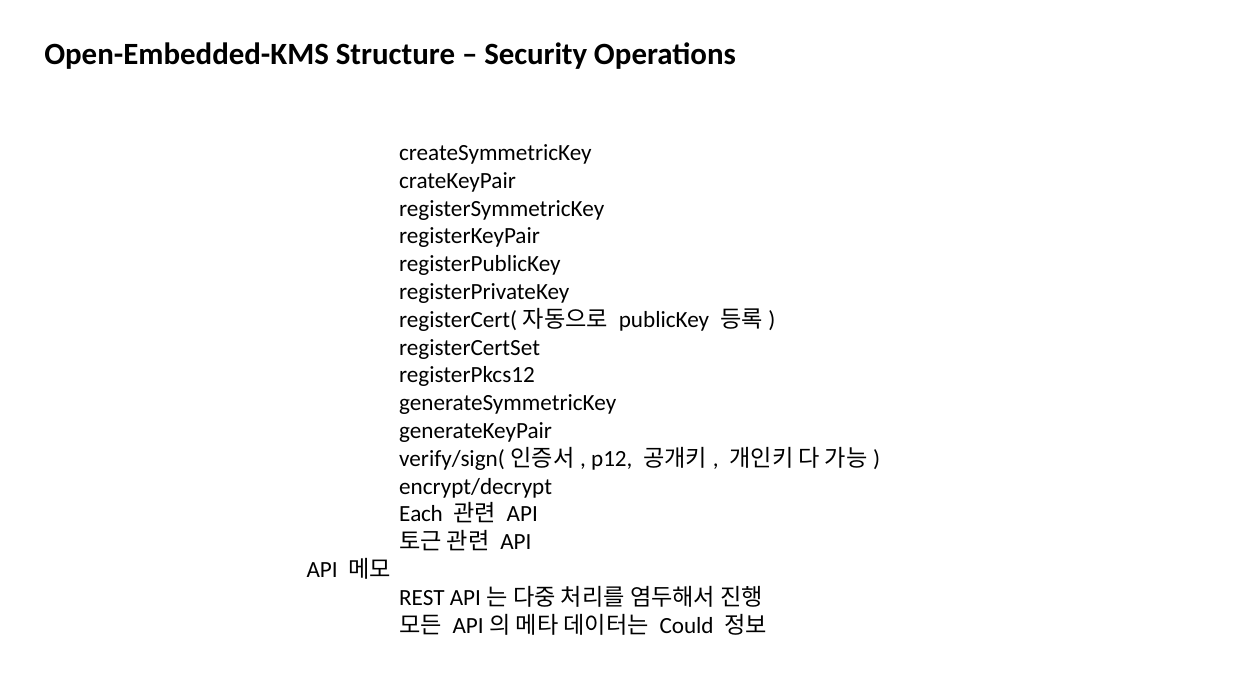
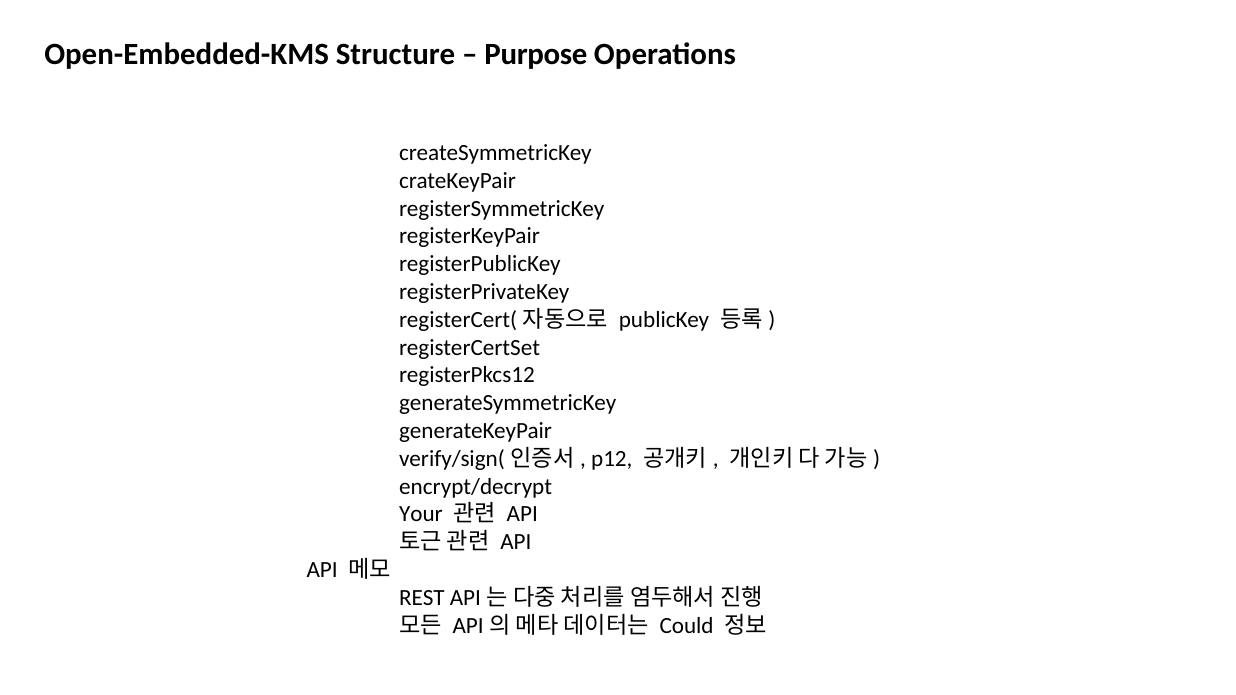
Security: Security -> Purpose (536, 54)
Each: Each -> Your (421, 514)
